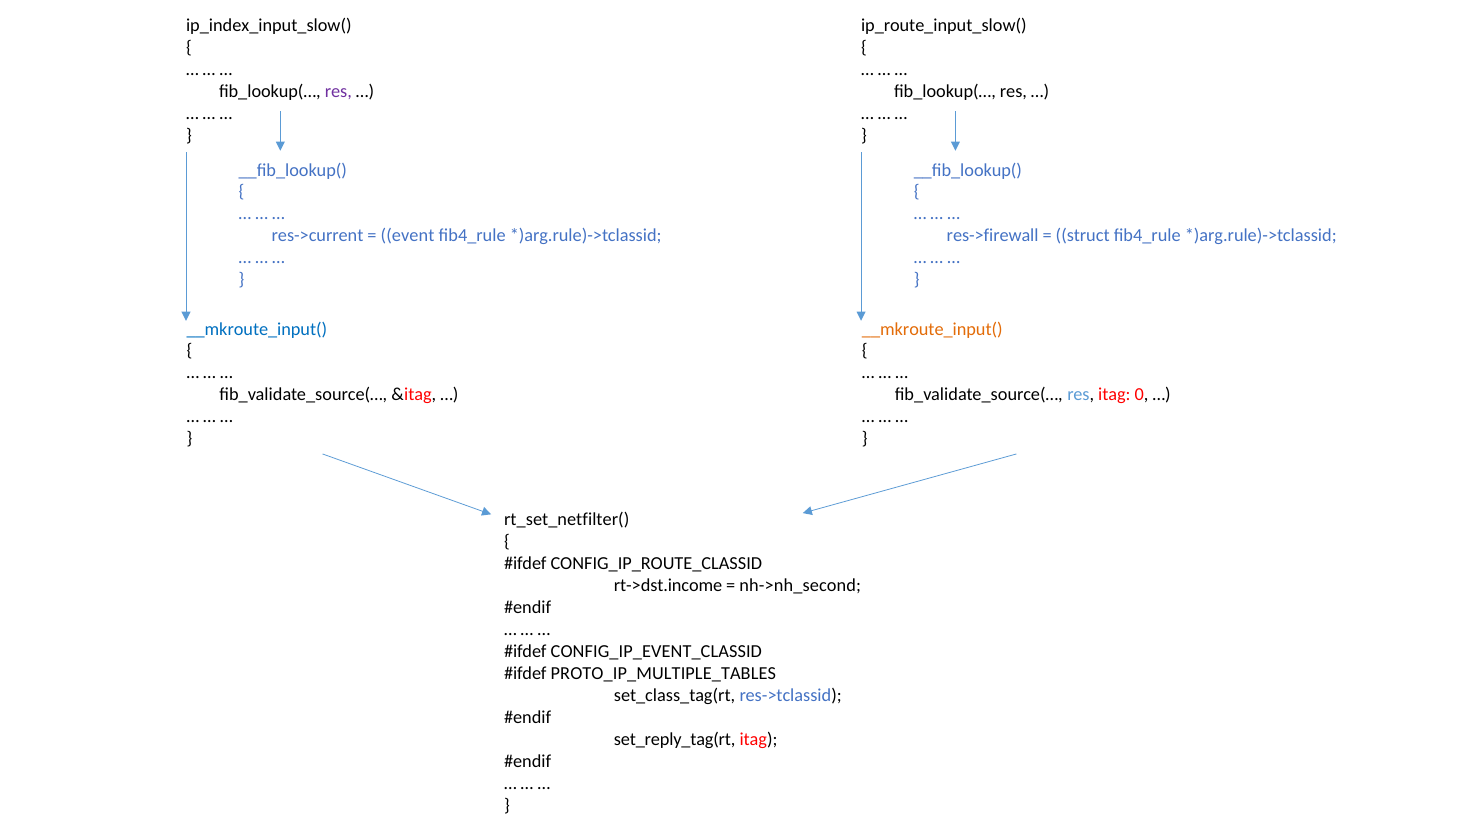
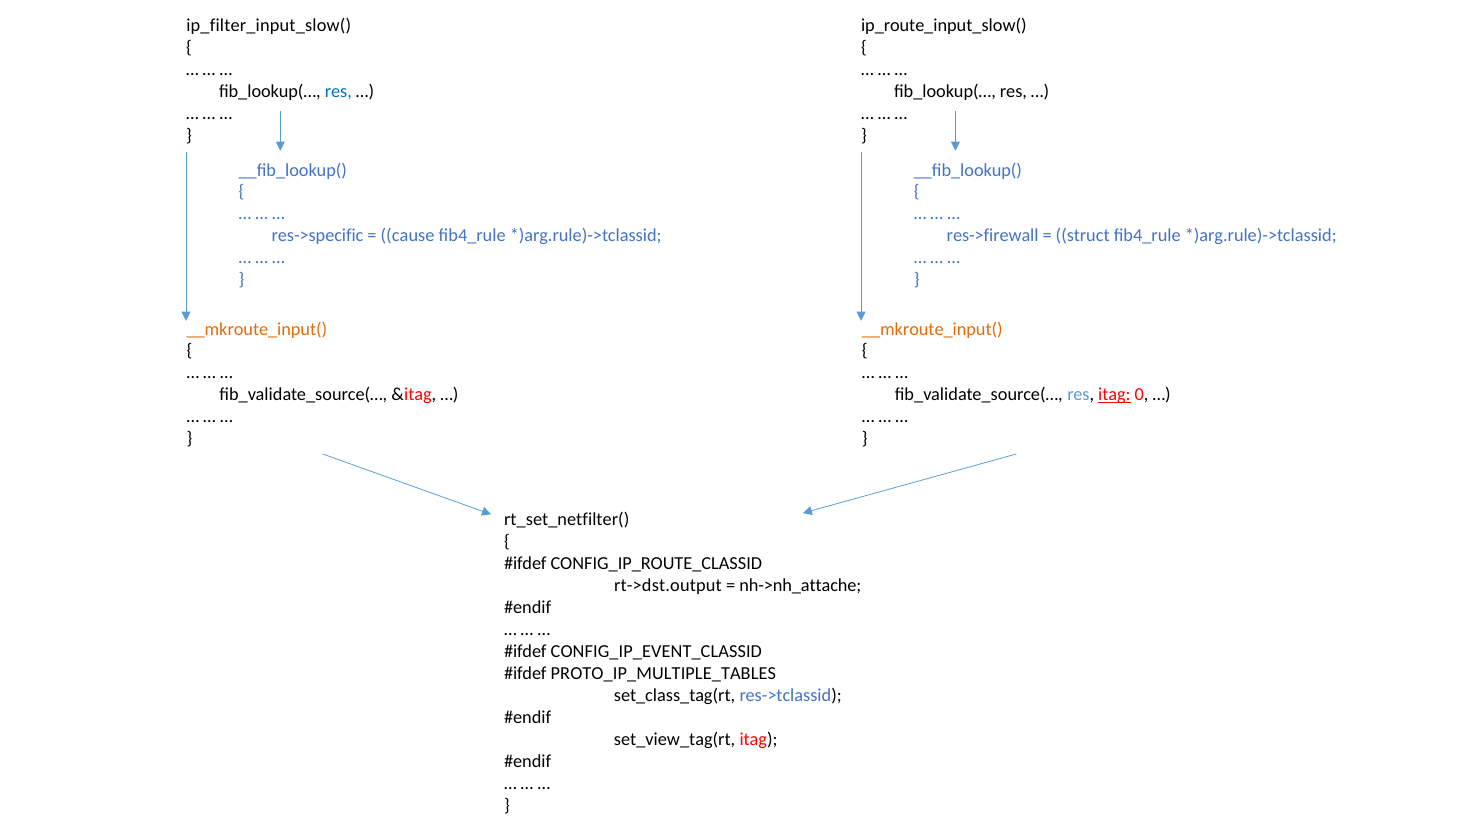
ip_index_input_slow(: ip_index_input_slow( -> ip_filter_input_slow( (269, 26)
res colour: purple -> blue (338, 92)
res->current: res->current -> res->specific (318, 236)
event: event -> cause (408, 236)
__mkroute_input( colour: blue -> orange (257, 329)
itag underline: none -> present (1114, 395)
rt->dst.income: rt->dst.income -> rt->dst.output (668, 586)
nh->nh_second: nh->nh_second -> nh->nh_attache (800, 586)
set_reply_tag(rt: set_reply_tag(rt -> set_view_tag(rt (675, 740)
